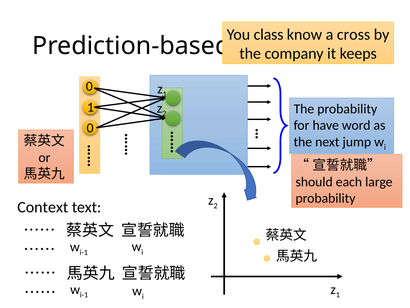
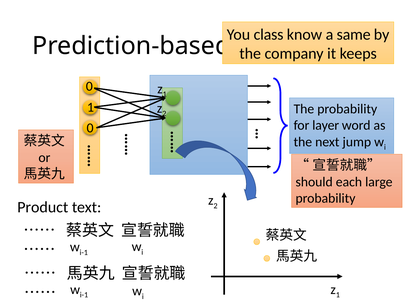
cross: cross -> same (354, 34)
have: have -> layer (326, 125)
Context: Context -> Product (43, 207)
